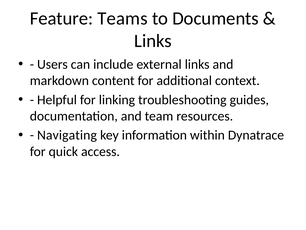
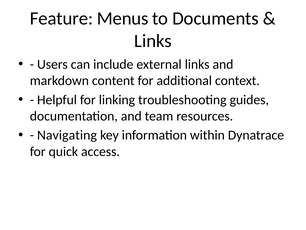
Teams: Teams -> Menus (123, 18)
